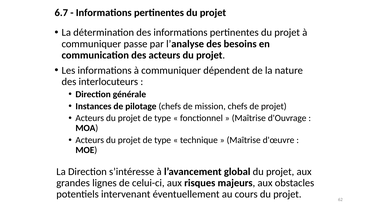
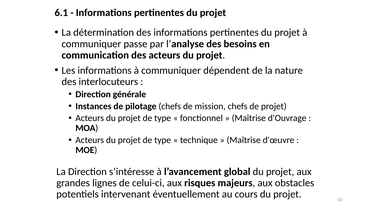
6.7: 6.7 -> 6.1 (61, 13)
